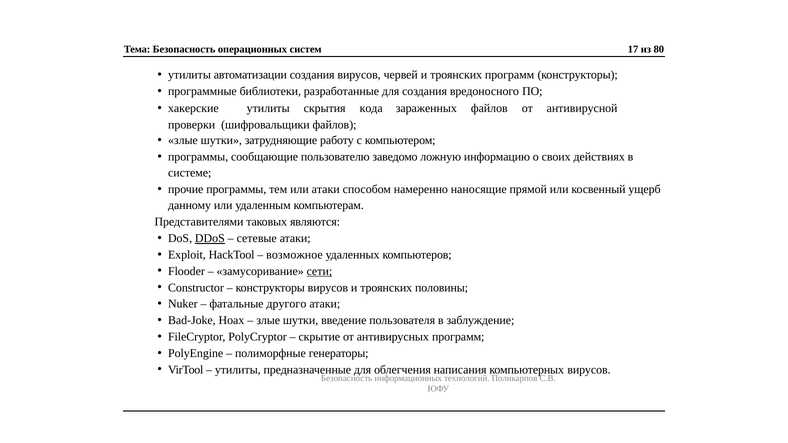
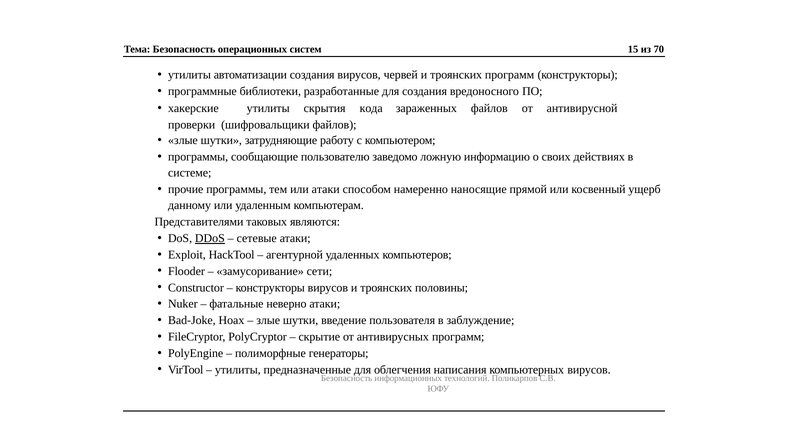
17: 17 -> 15 (633, 50)
80: 80 -> 70 (659, 50)
возможное: возможное -> агентурной (295, 255)
сети underline: present -> none (319, 271)
другого: другого -> неверно (286, 304)
